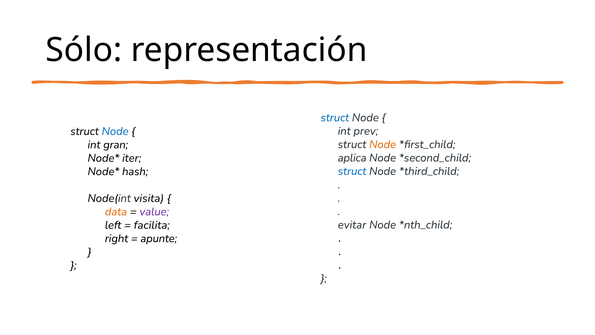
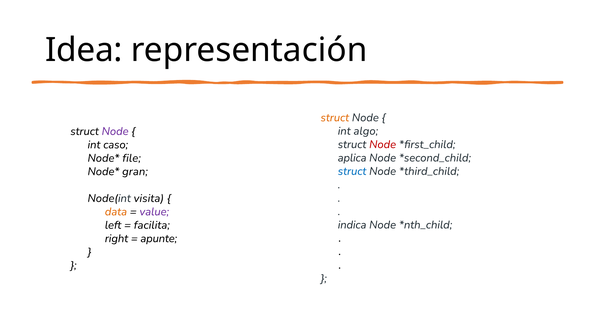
Sólo: Sólo -> Idea (84, 50)
struct colour: blue -> orange (335, 117)
prev: prev -> algo (366, 131)
Node colour: blue -> purple (115, 131)
Node colour: orange -> red (383, 144)
gran: gran -> caso (116, 145)
iter: iter -> file (132, 158)
hash: hash -> gran (135, 171)
evitar: evitar -> indica (352, 225)
